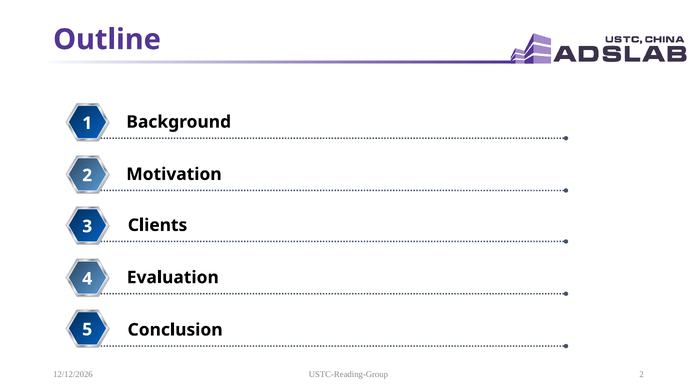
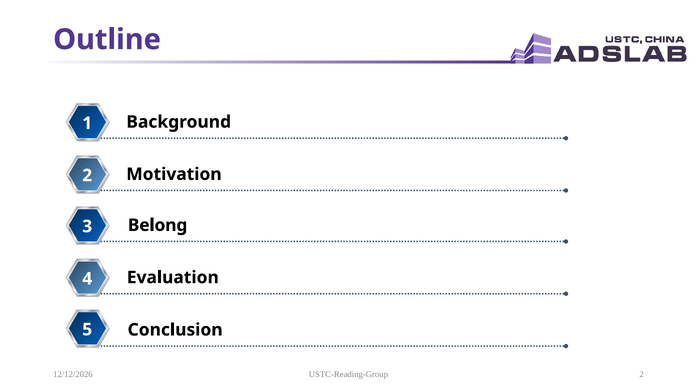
Clients: Clients -> Belong (158, 225)
